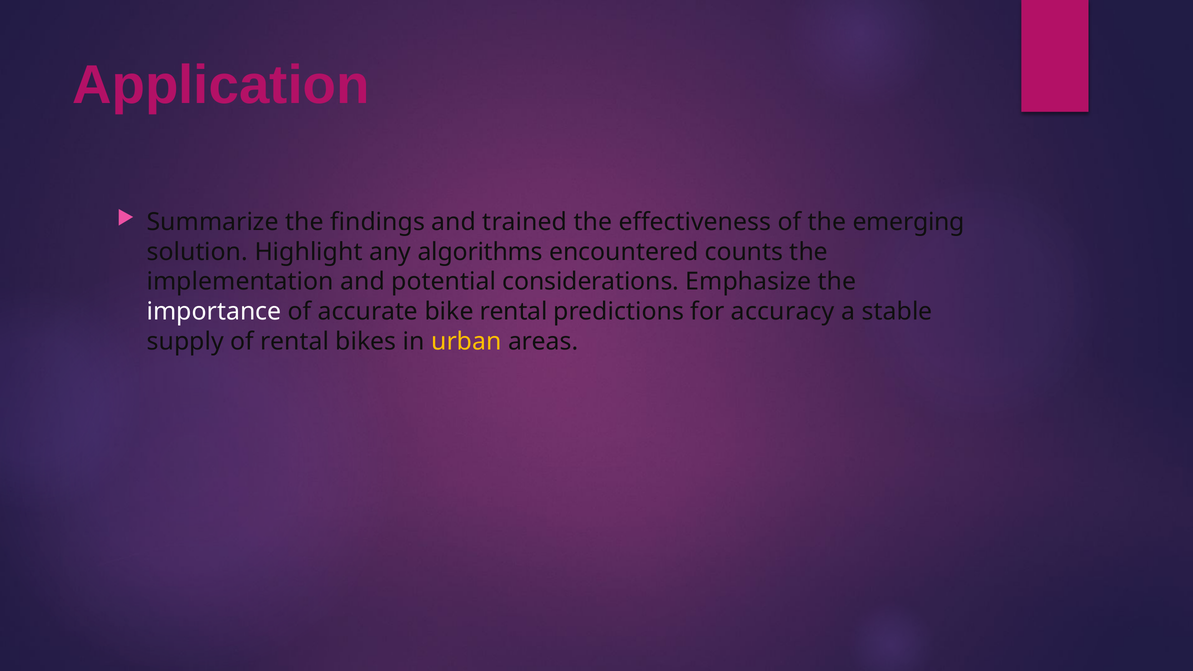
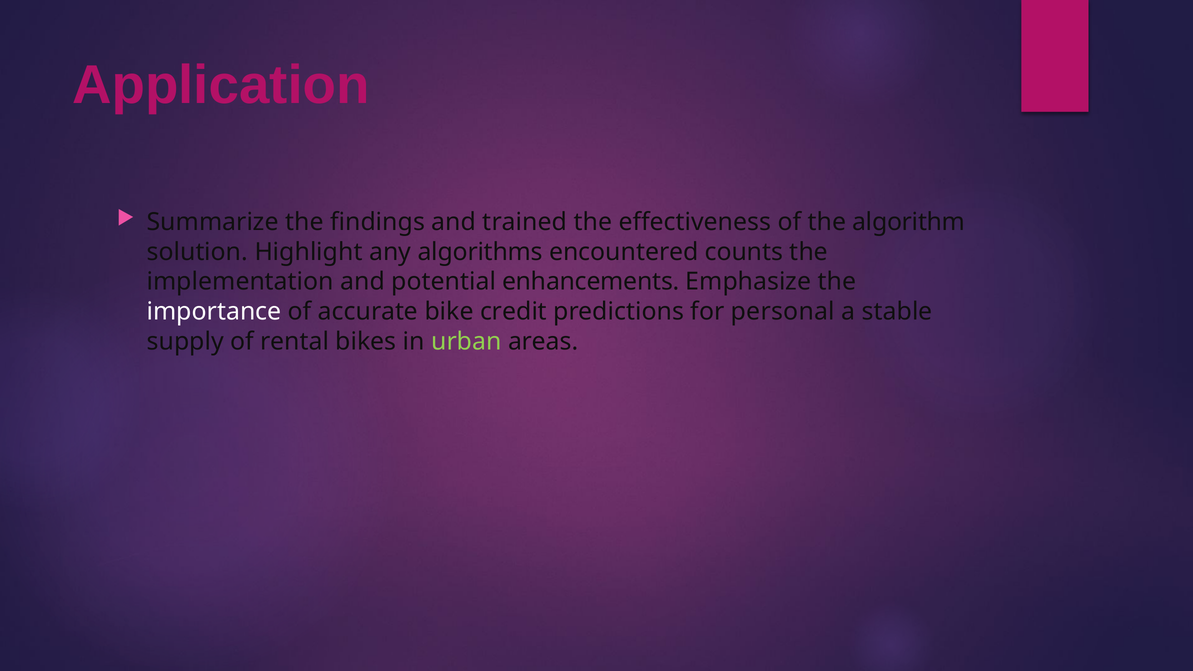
emerging: emerging -> algorithm (909, 222)
considerations: considerations -> enhancements (591, 282)
bike rental: rental -> credit (513, 312)
accuracy: accuracy -> personal (783, 312)
urban colour: yellow -> light green (466, 341)
